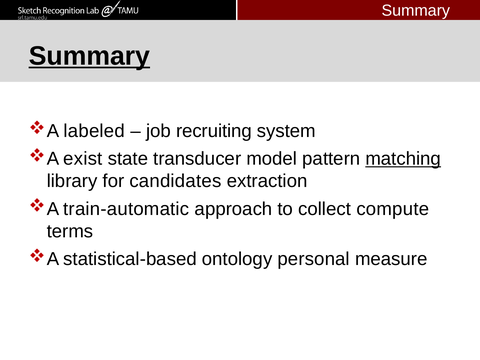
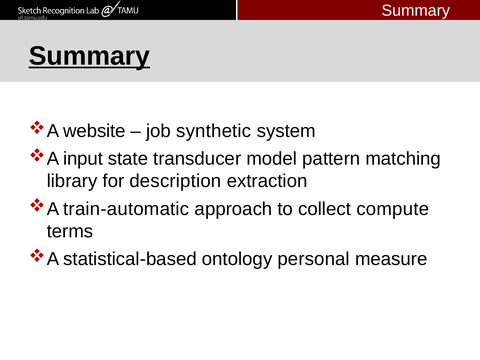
labeled: labeled -> website (94, 131)
recruiting: recruiting -> synthetic (214, 131)
exist: exist -> input (83, 159)
matching underline: present -> none (403, 159)
candidates: candidates -> description (175, 181)
